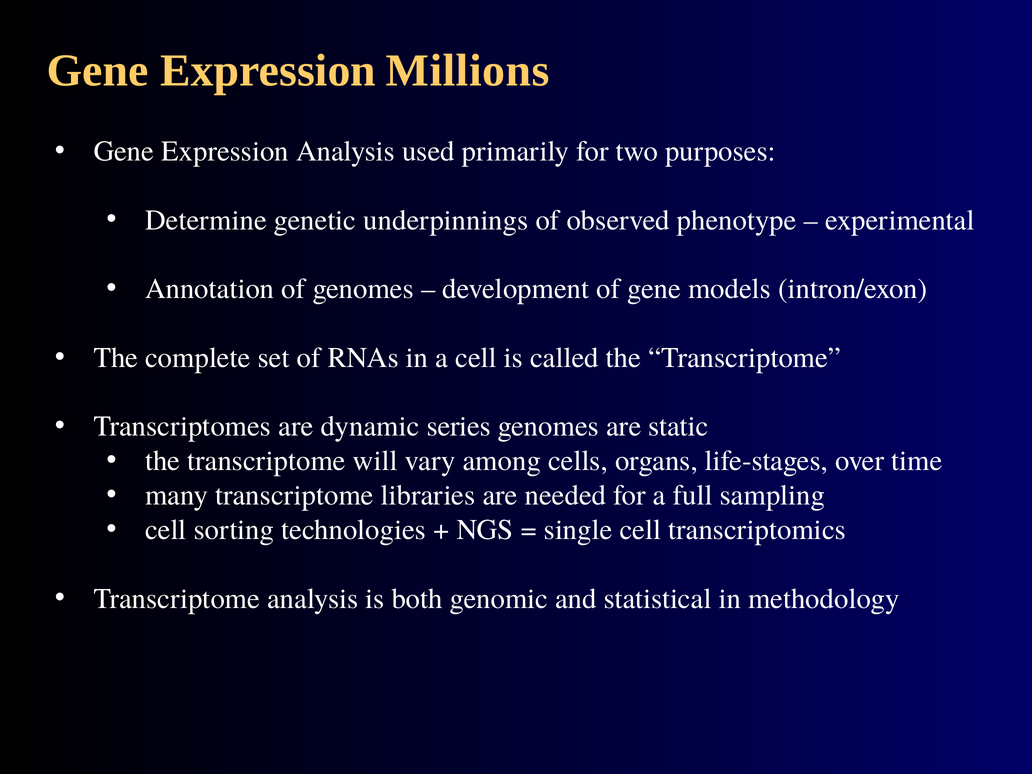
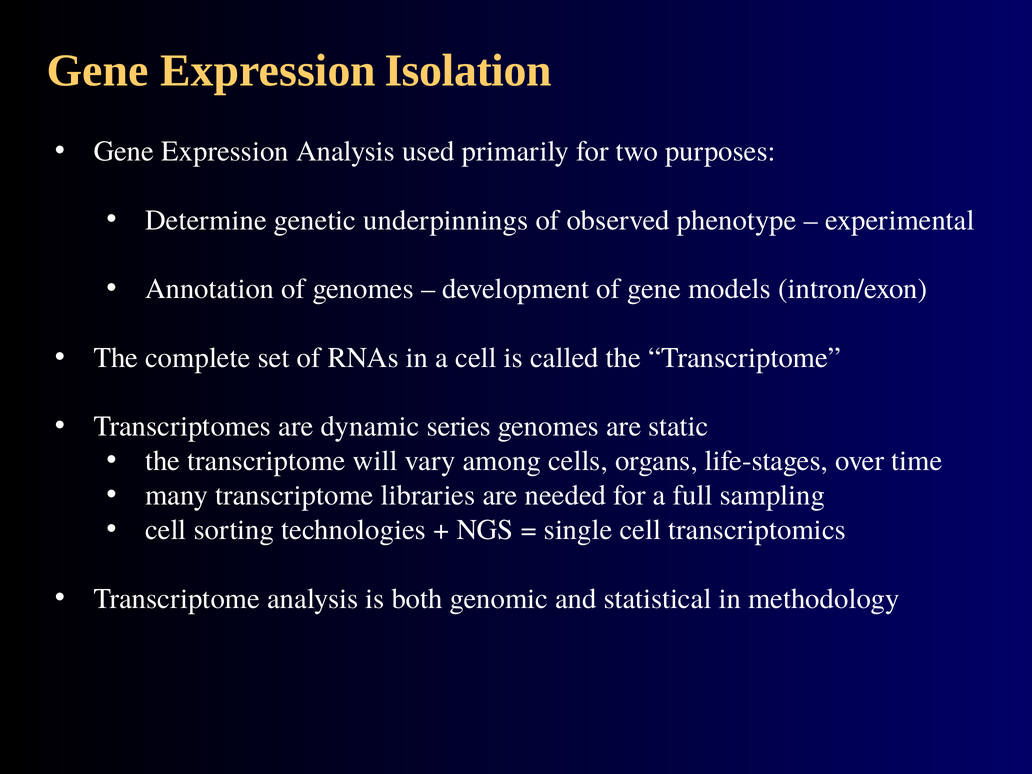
Millions: Millions -> Isolation (468, 71)
